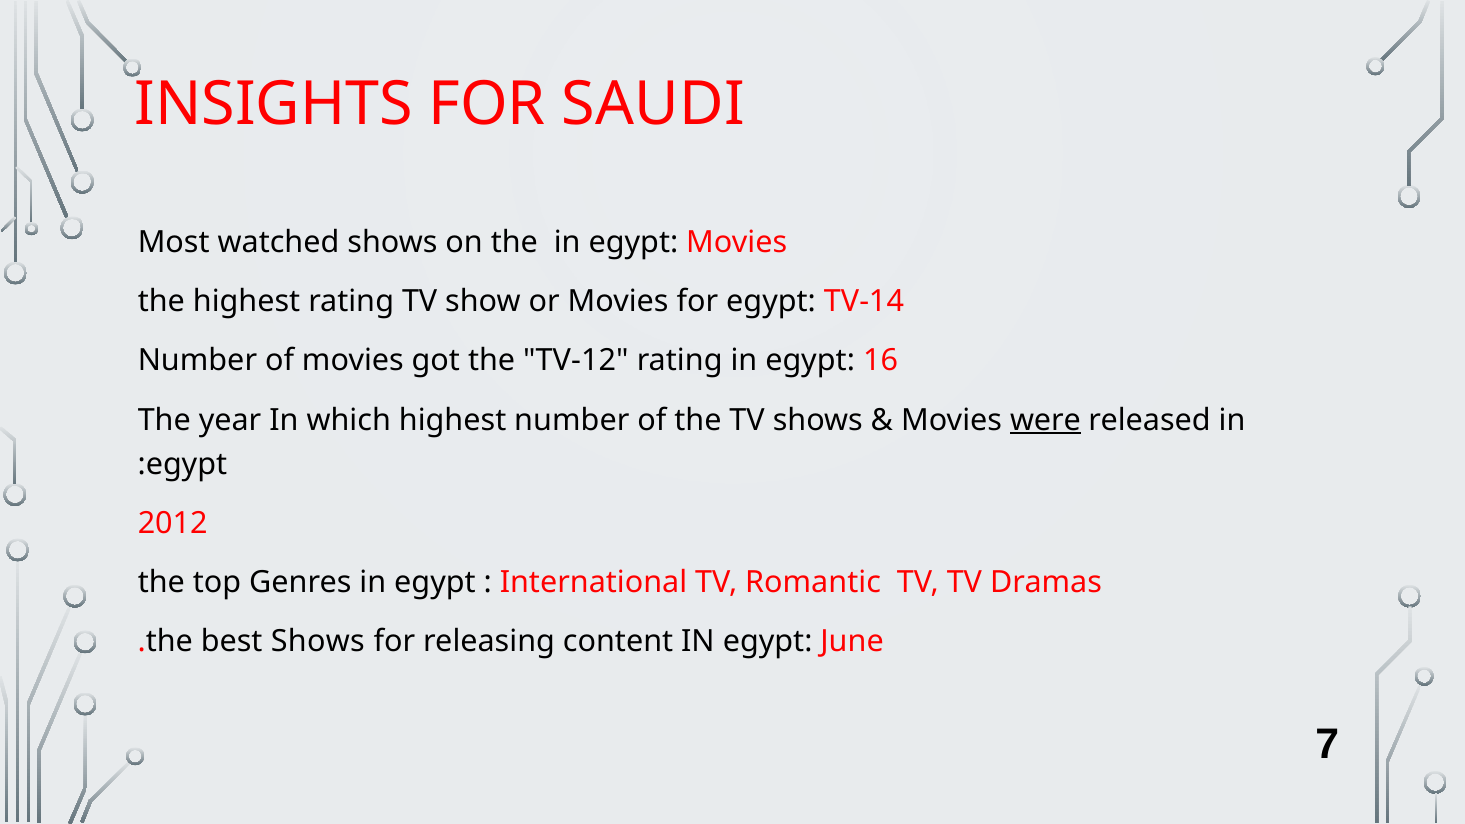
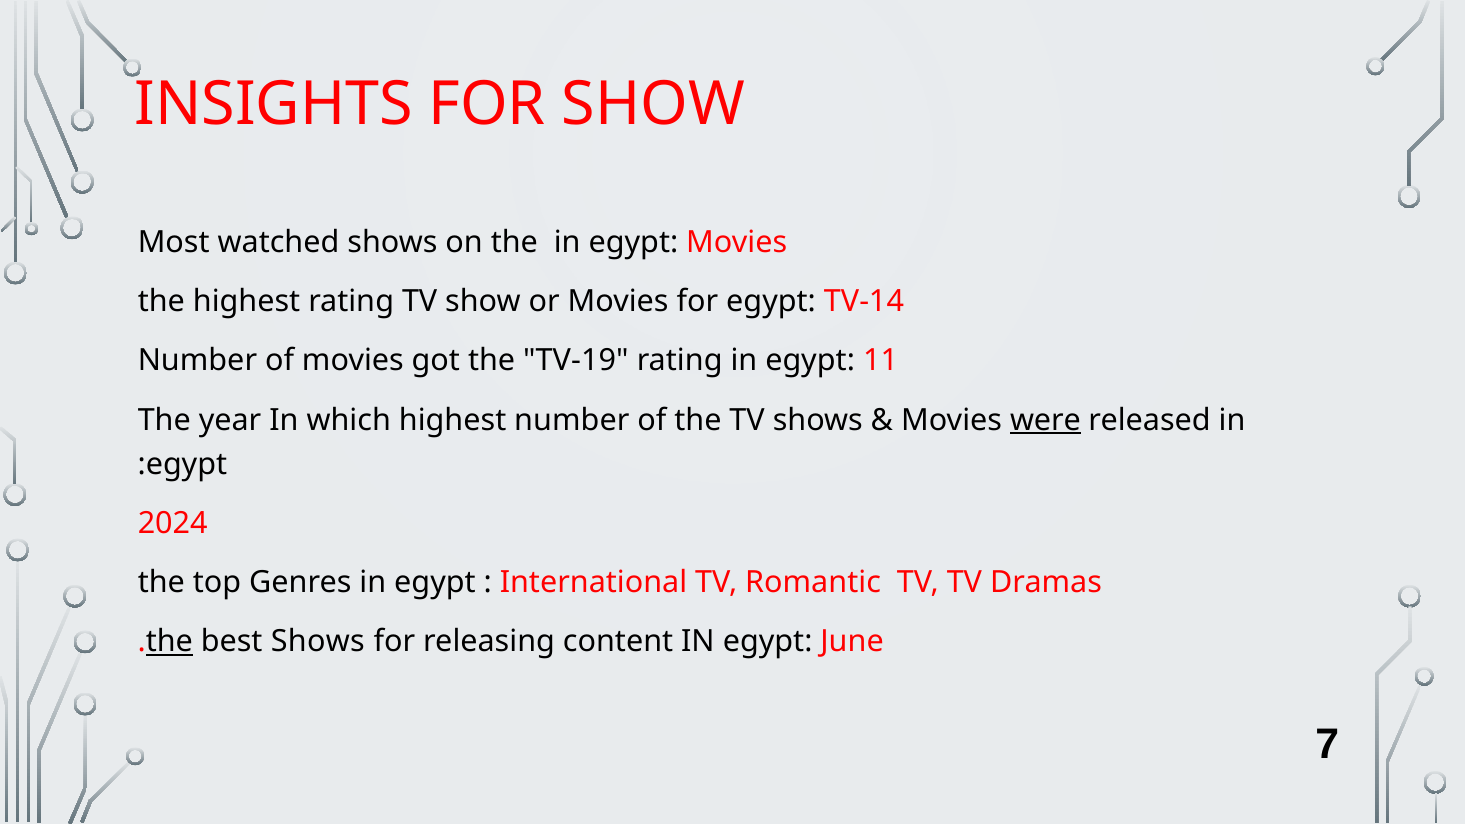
FOR SAUDI: SAUDI -> SHOW (653, 105)
TV-12: TV-12 -> TV-19 (576, 361)
16: 16 -> 11 (881, 361)
2012: 2012 -> 2024 (173, 523)
the underline: none -> present (169, 642)
